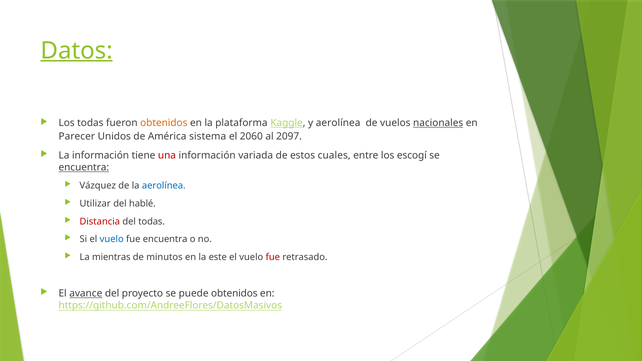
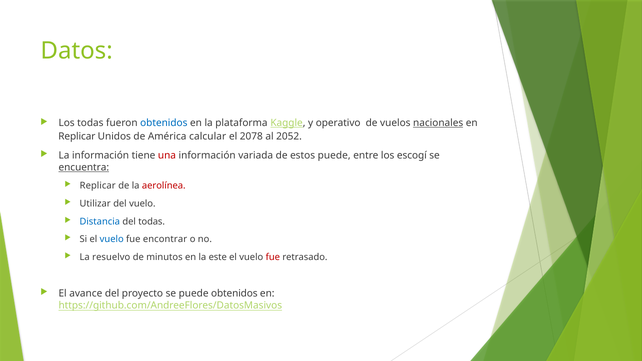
Datos underline: present -> none (77, 51)
obtenidos colour: orange -> blue (164, 123)
y aerolínea: aerolínea -> operativo (338, 123)
Parecer: Parecer -> Replicar (77, 137)
sistema: sistema -> calcular (208, 137)
2060: 2060 -> 2078 (251, 137)
2097: 2097 -> 2052 (289, 137)
estos cuales: cuales -> puede (334, 155)
Vázquez: Vázquez -> Replicar (98, 186)
aerolínea colour: blue -> red (164, 186)
del hablé: hablé -> vuelo (142, 204)
Distancia colour: red -> blue (100, 222)
fue encuentra: encuentra -> encontrar (165, 239)
mientras: mientras -> resuelvo (111, 257)
avance underline: present -> none (86, 294)
